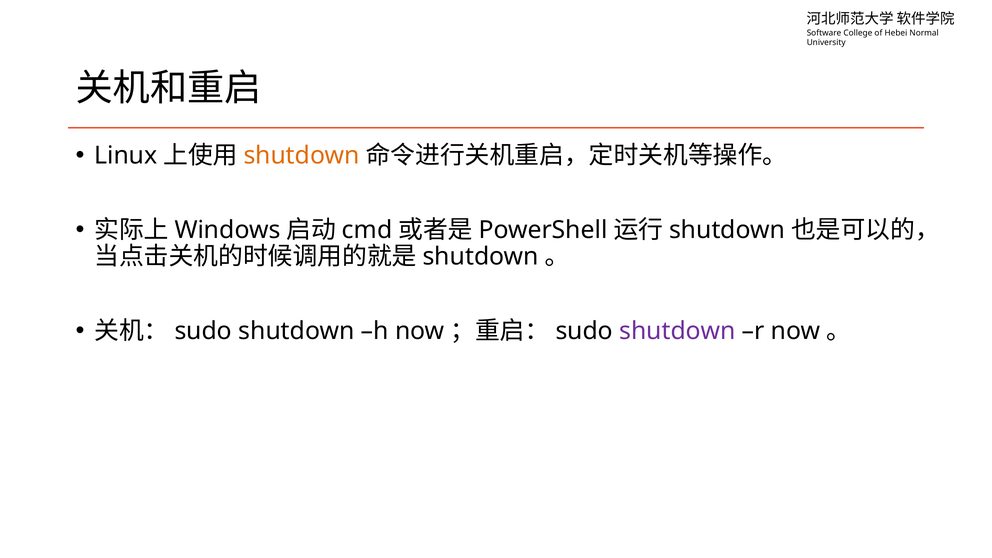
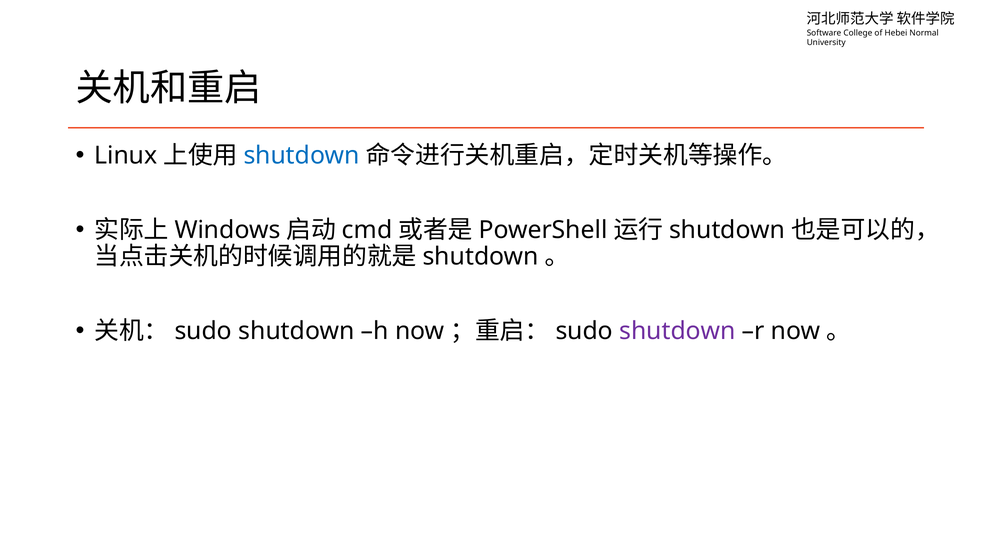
shutdown colour: orange -> blue (302, 156)
